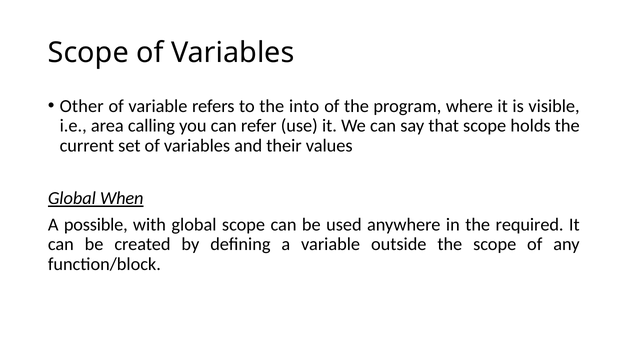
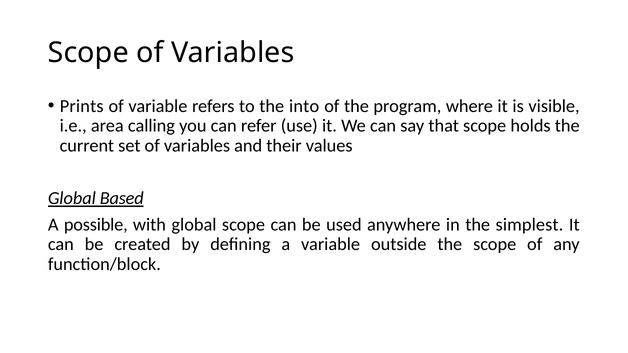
Other: Other -> Prints (82, 106)
When: When -> Based (122, 198)
required: required -> simplest (529, 225)
